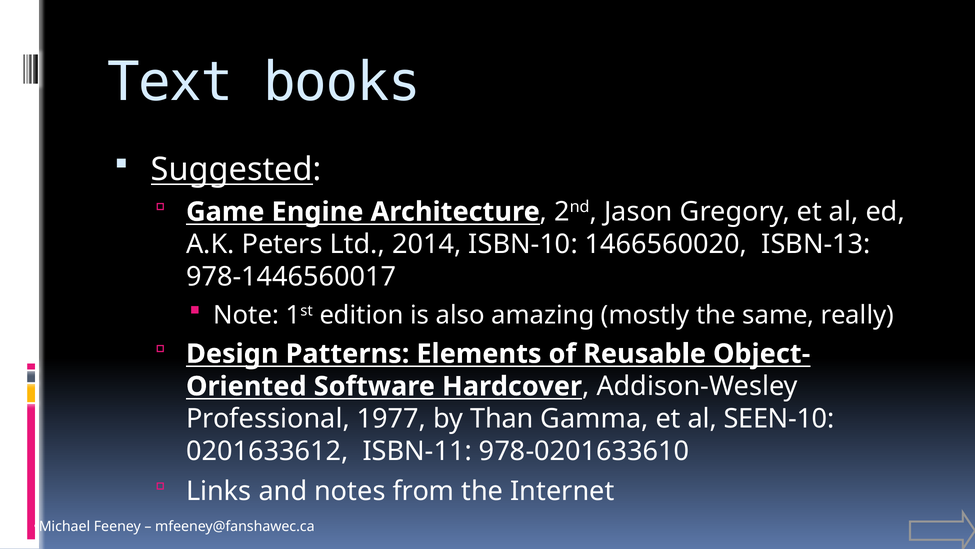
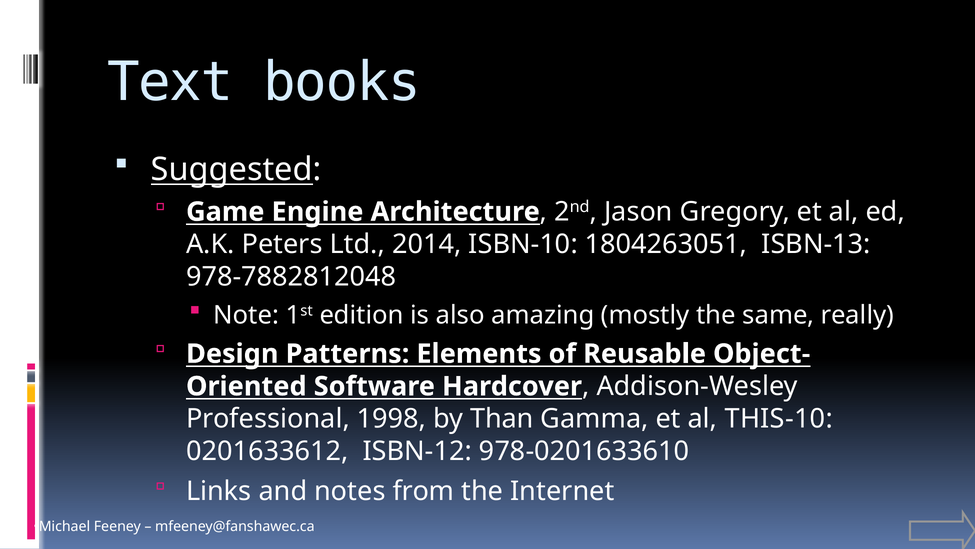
1466560020: 1466560020 -> 1804263051 (666, 244)
978-1446560017: 978-1446560017 -> 978-7882812048 (291, 277)
1977: 1977 -> 1998 (391, 419)
SEEN-10: SEEN-10 -> THIS-10 (779, 419)
ISBN-11: ISBN-11 -> ISBN-12 (417, 451)
